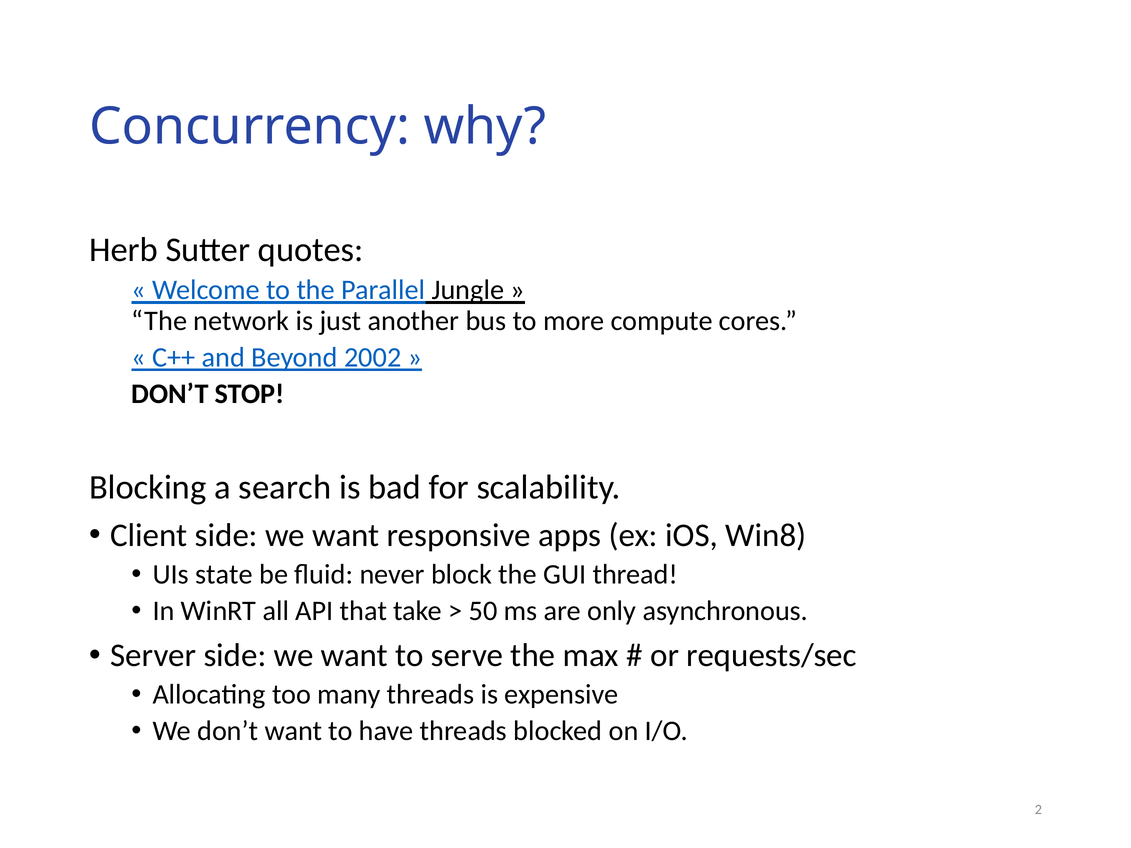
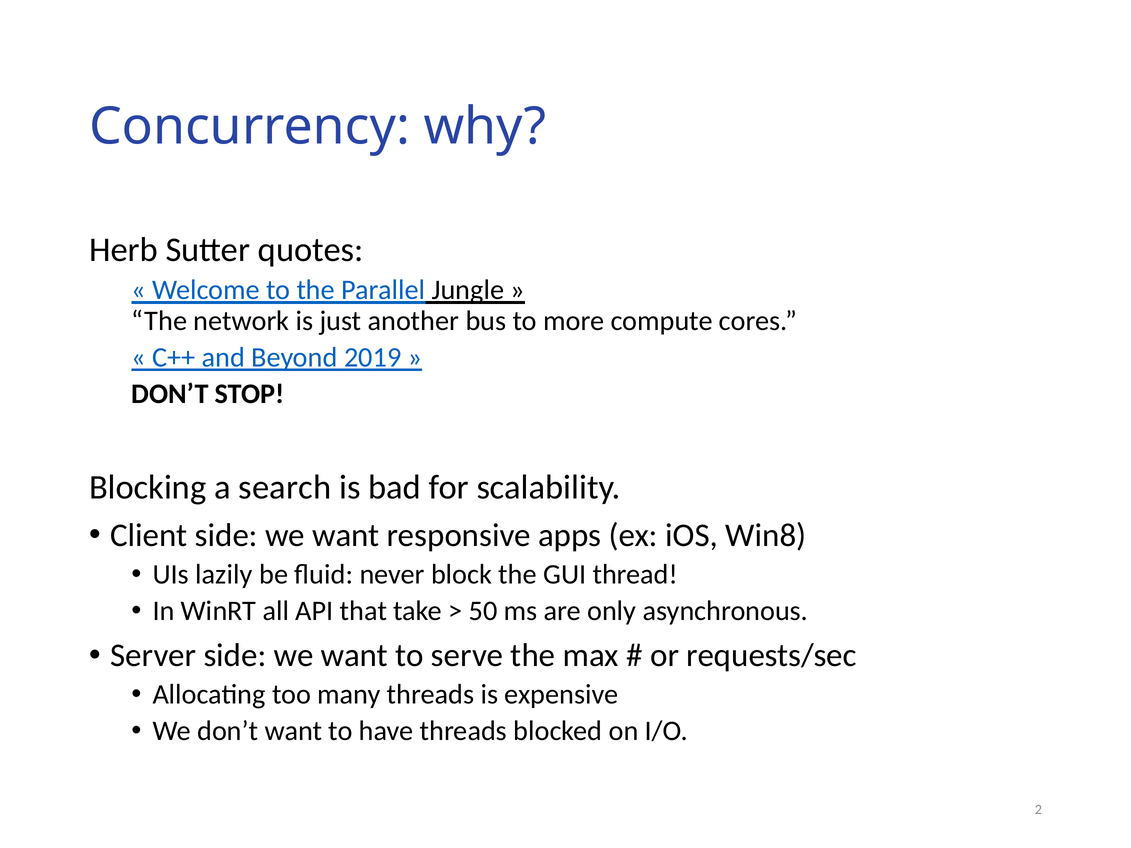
2002: 2002 -> 2019 (373, 358)
state: state -> lazily (224, 575)
